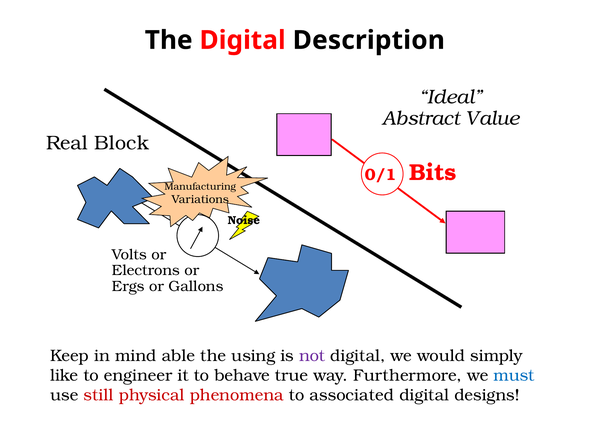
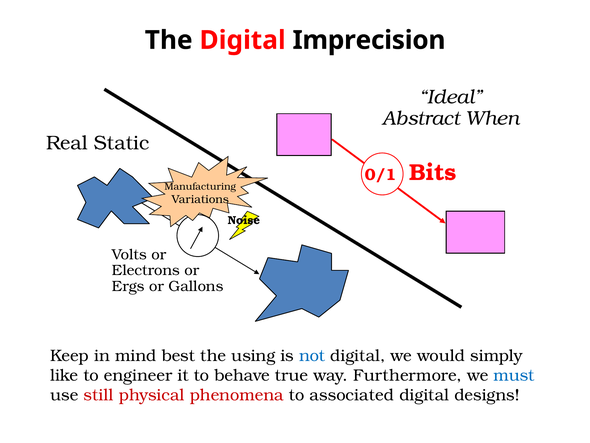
Description: Description -> Imprecision (369, 40)
Value: Value -> When (493, 118)
Block: Block -> Static (122, 143)
able: able -> best (178, 355)
not colour: purple -> blue (312, 355)
